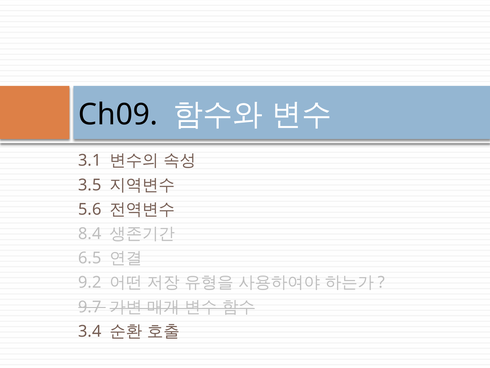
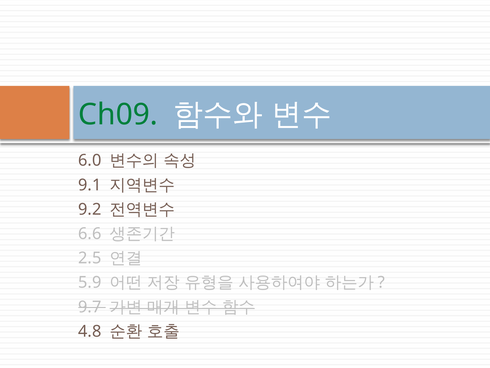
Ch09 colour: black -> green (118, 114)
3.1: 3.1 -> 6.0 (90, 160)
3.5: 3.5 -> 9.1 (90, 185)
5.6: 5.6 -> 9.2 (90, 209)
8.4: 8.4 -> 6.6 (90, 233)
6.5: 6.5 -> 2.5 (90, 258)
9.2: 9.2 -> 5.9 (90, 282)
3.4: 3.4 -> 4.8 (90, 331)
